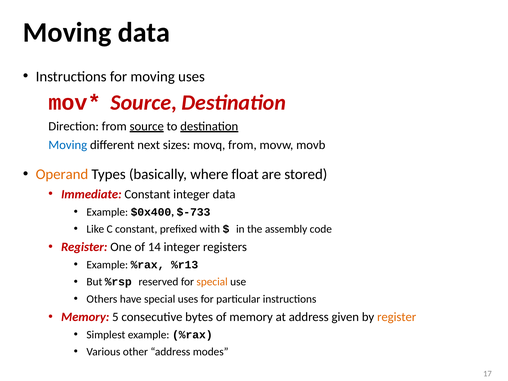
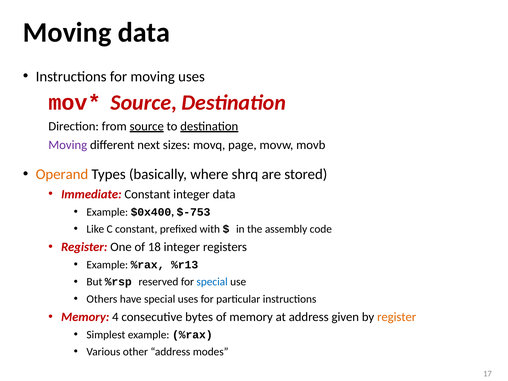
Moving colour: blue -> purple (68, 145)
movq from: from -> page (242, 145)
float: float -> shrq (245, 174)
$-733: $-733 -> $-753 (193, 212)
14: 14 -> 18 (154, 247)
special colour: orange -> blue (212, 282)
5: 5 -> 4 (115, 317)
